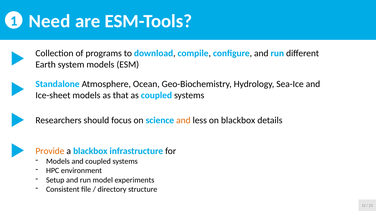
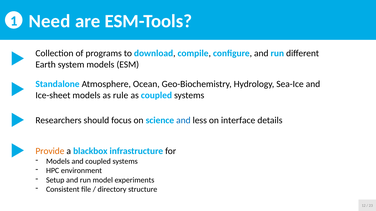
that: that -> rule (121, 95)
and colour: orange -> blue (183, 121)
on blackbox: blackbox -> interface (238, 121)
